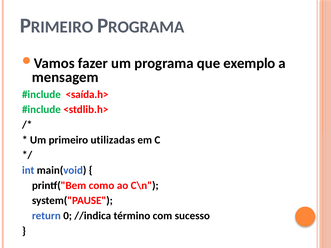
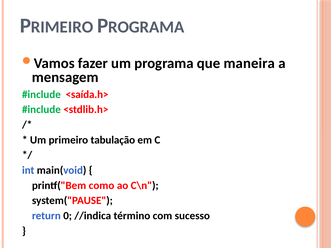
exemplo: exemplo -> maneira (249, 63)
utilizadas: utilizadas -> tabulação (113, 140)
